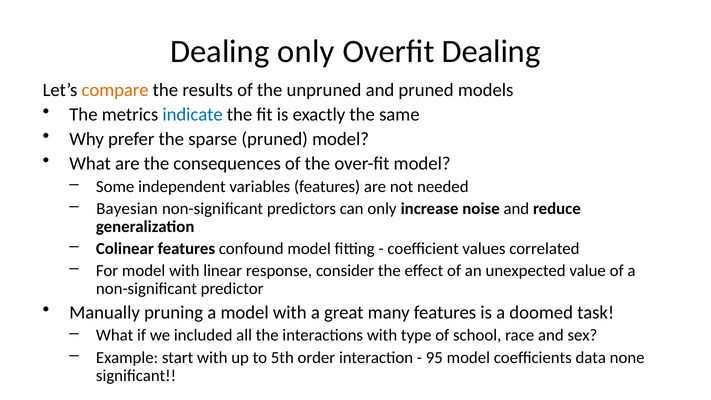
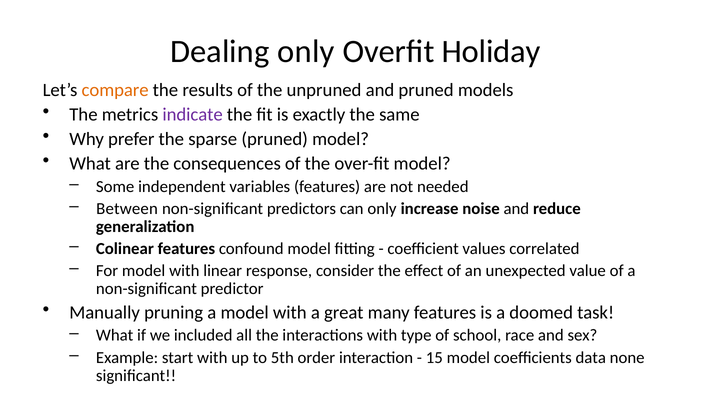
Overfit Dealing: Dealing -> Holiday (491, 52)
indicate colour: blue -> purple (193, 115)
Bayesian: Bayesian -> Between (127, 209)
95: 95 -> 15 (434, 357)
